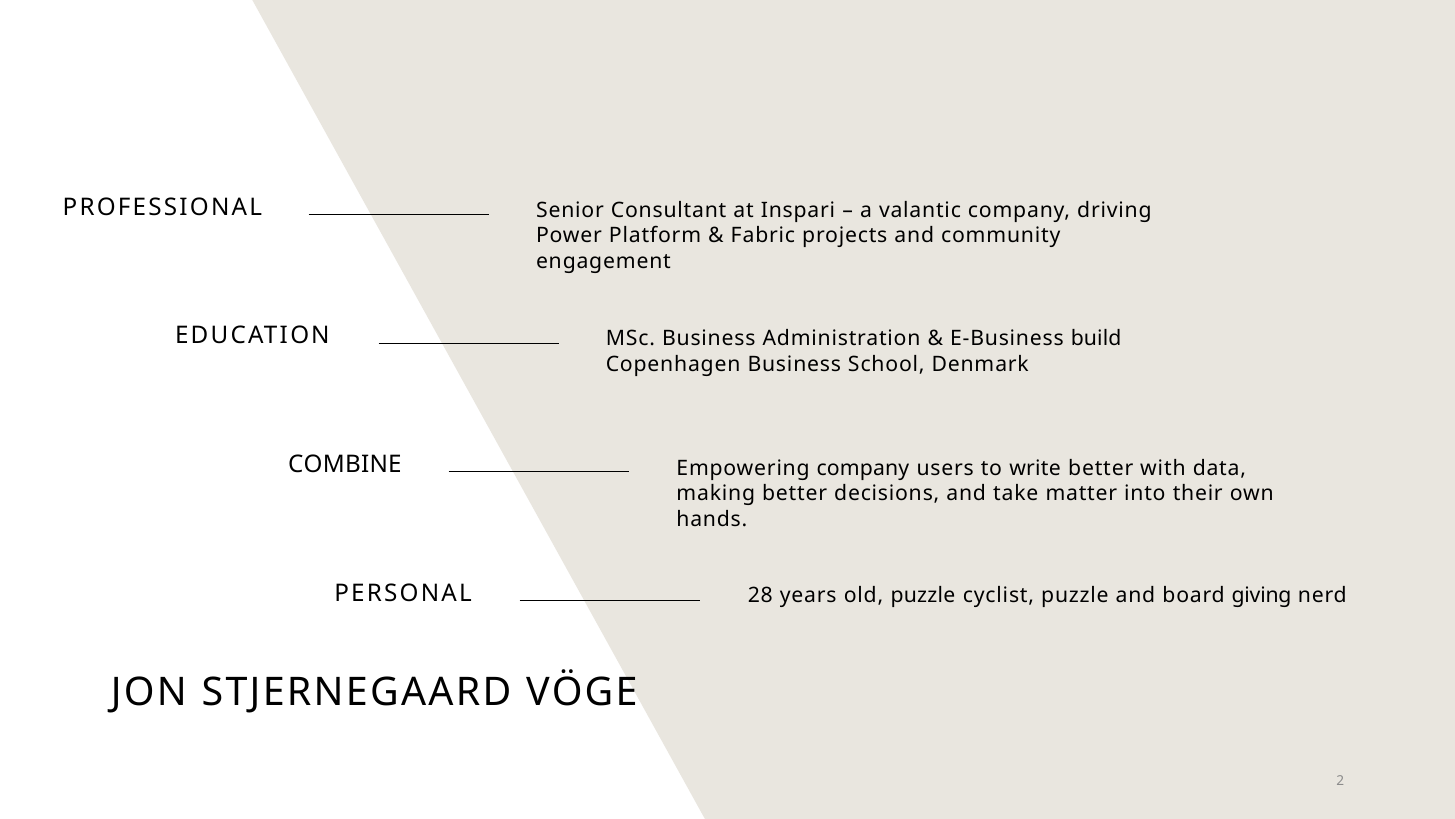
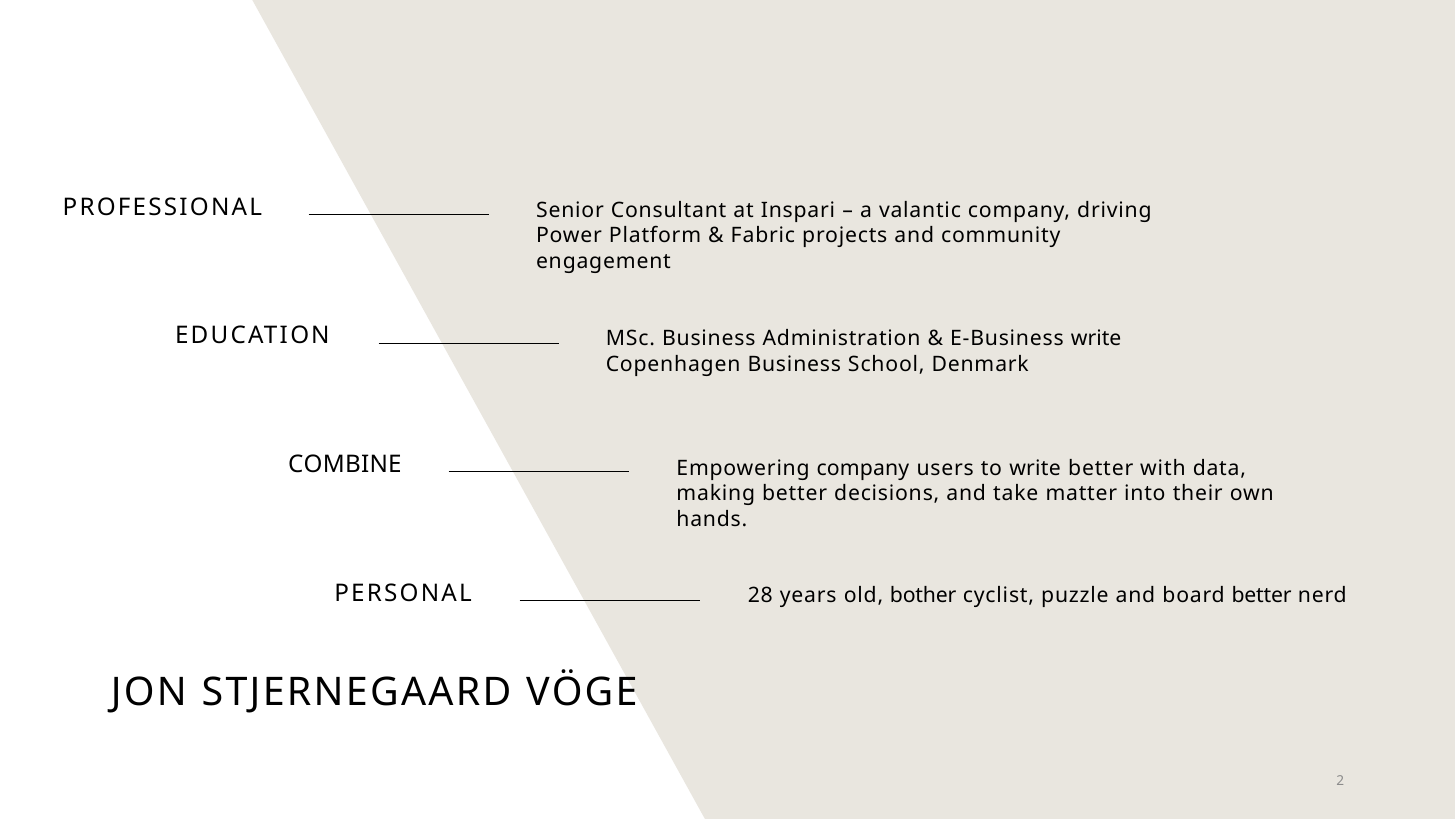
E-Business build: build -> write (1096, 339)
old puzzle: puzzle -> bother (923, 595)
board giving: giving -> better (1262, 595)
